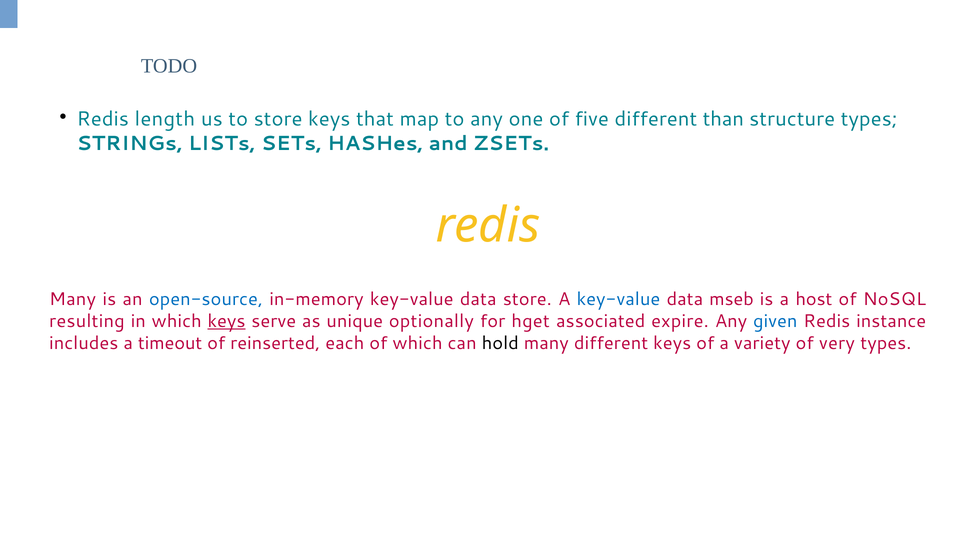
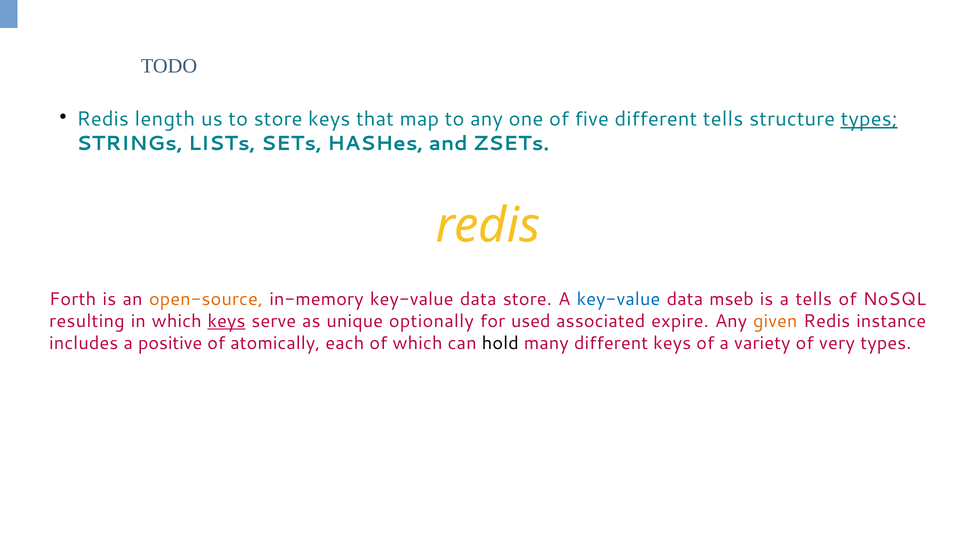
different than: than -> tells (723, 119)
types underline: none -> present (869, 119)
Many: Many -> Forth (73, 299)
open-source colour: blue -> orange (206, 299)
a host: host -> tells (814, 299)
hget: hget -> used (531, 321)
given colour: blue -> orange (775, 321)
timeout: timeout -> positive (170, 343)
reinserted: reinserted -> atomically (275, 343)
